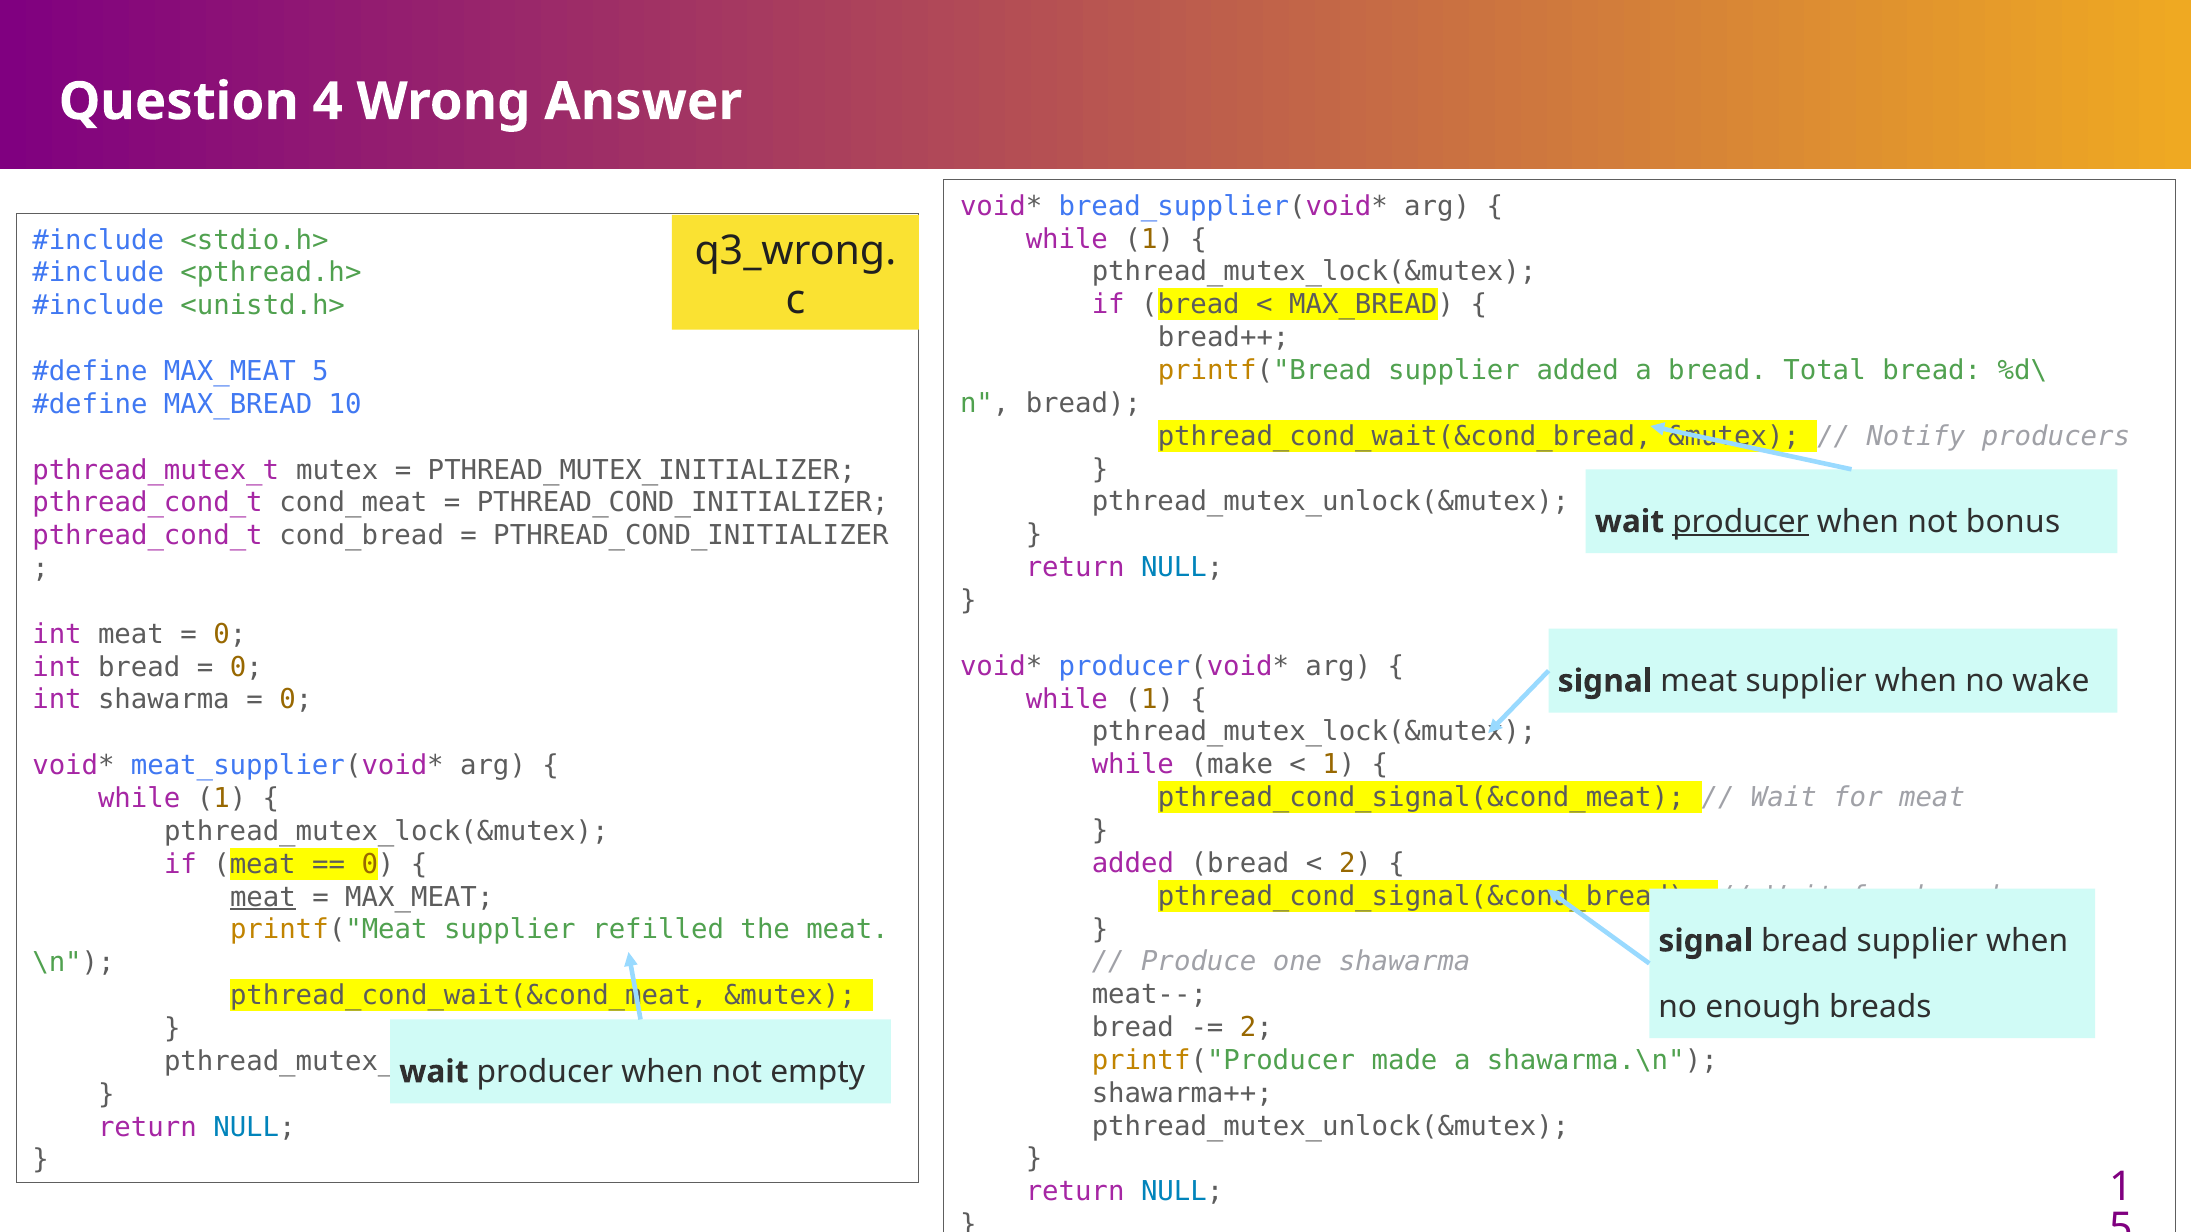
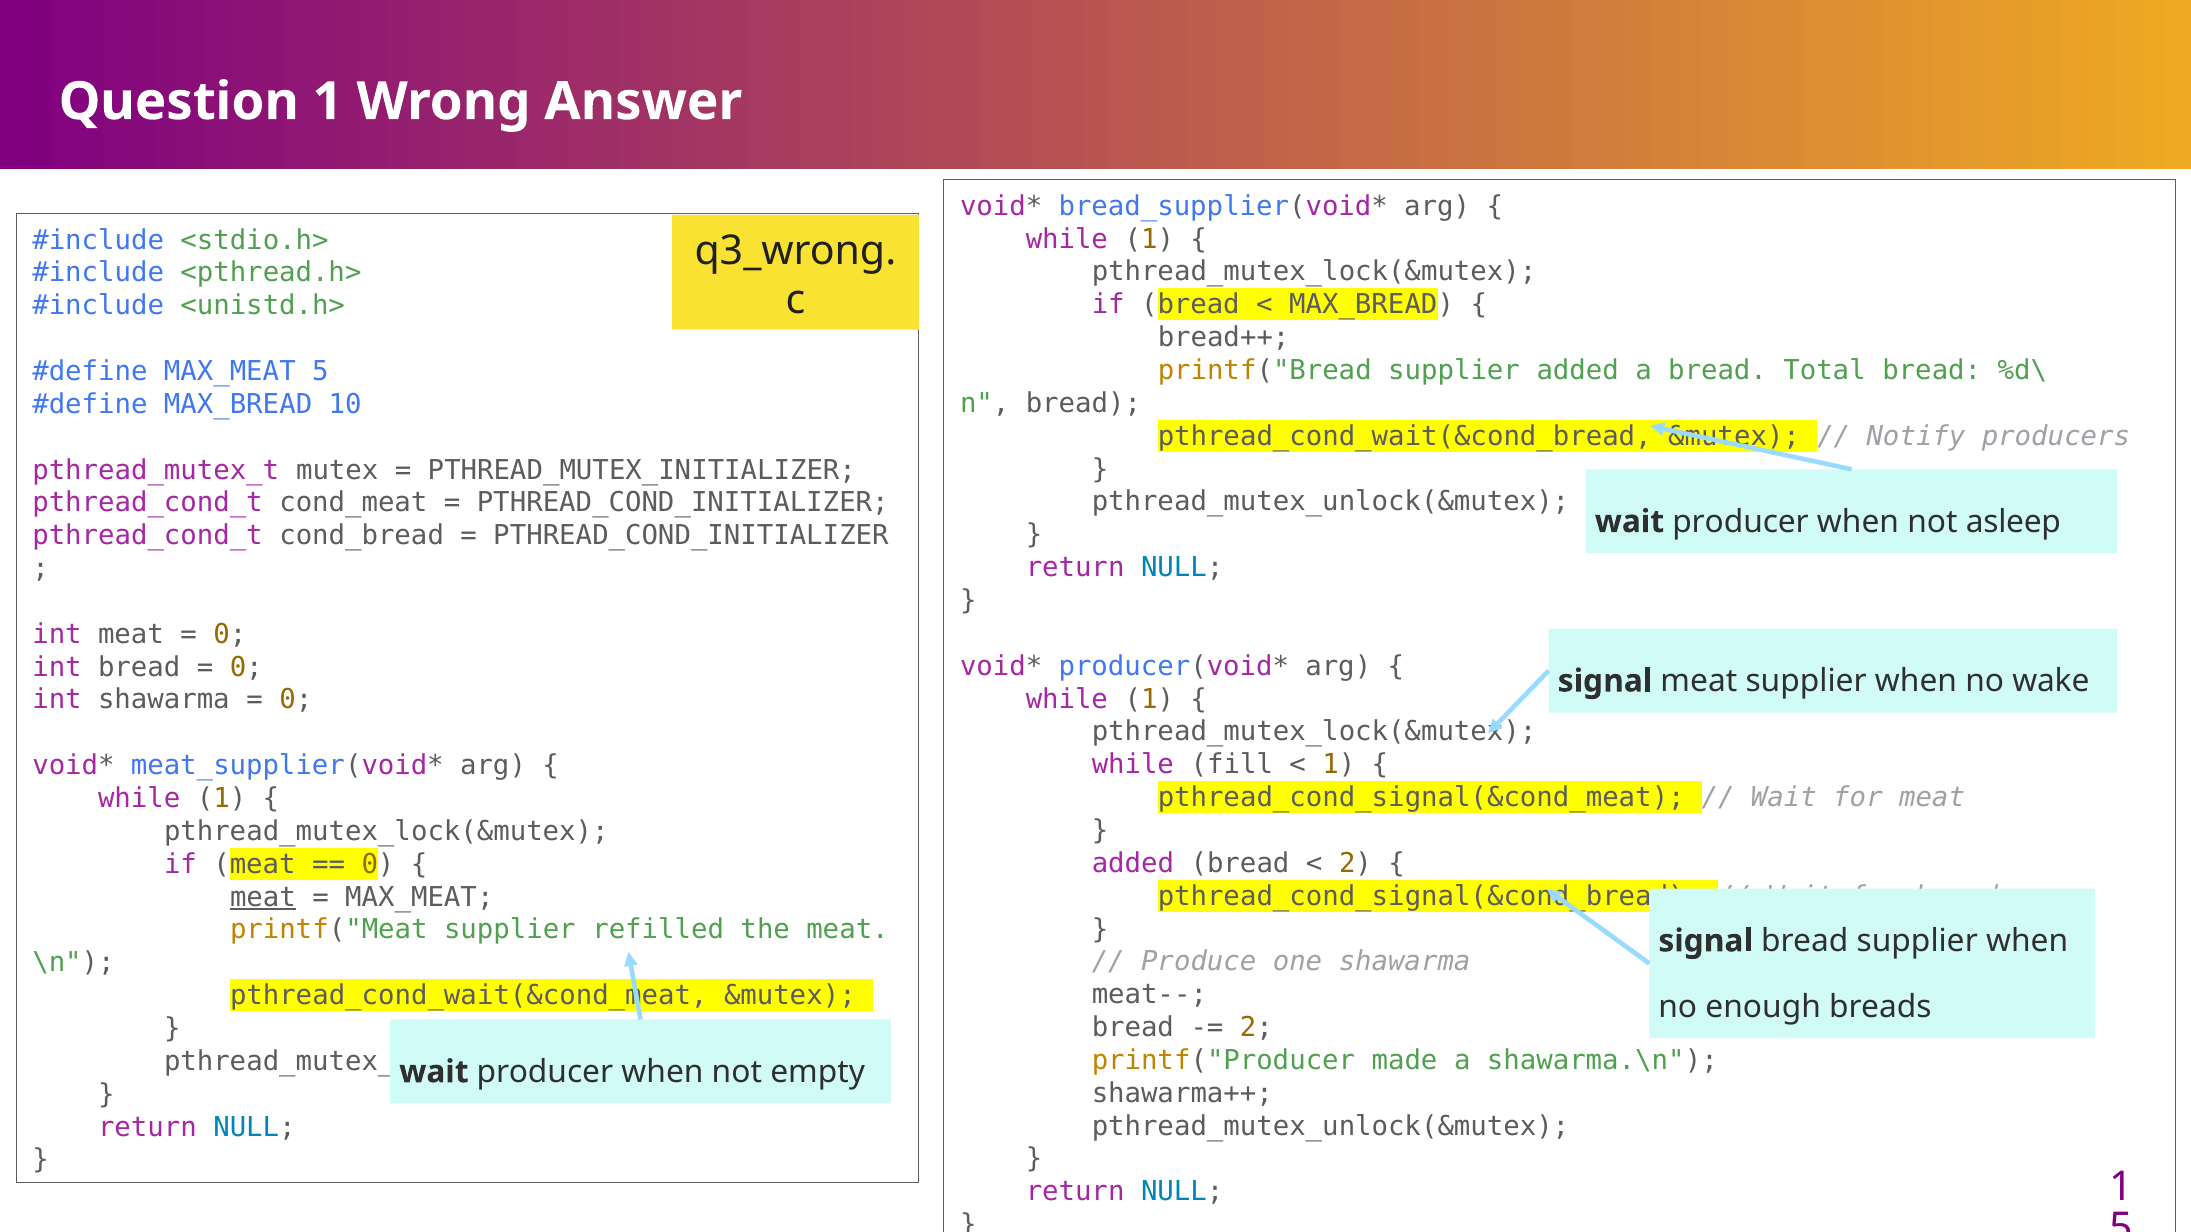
Question 4: 4 -> 1 (328, 102)
producer underline: present -> none (1741, 522)
bonus: bonus -> asleep (2013, 522)
make: make -> fill (1232, 765)
